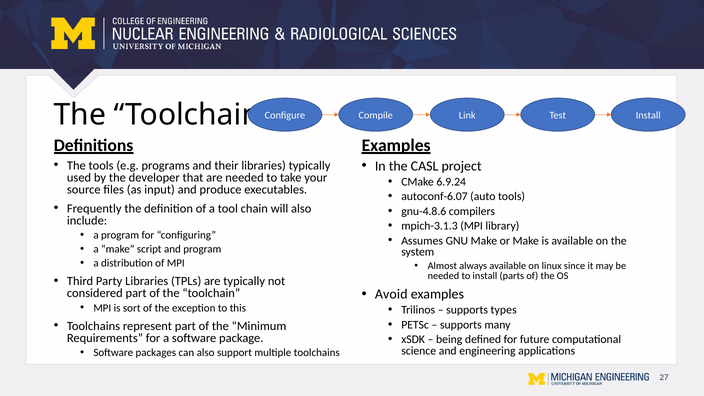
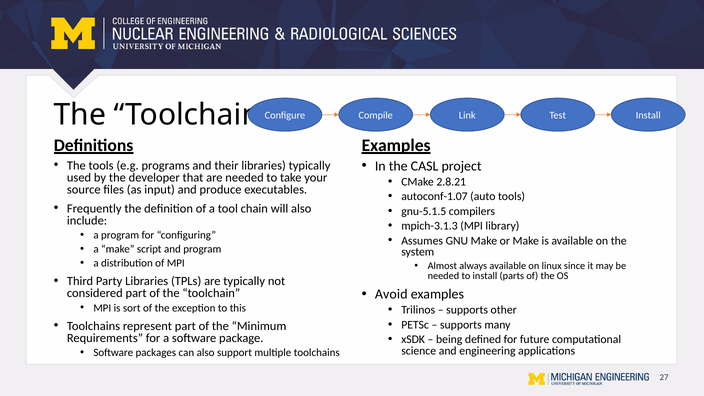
6.9.24: 6.9.24 -> 2.8.21 (451, 182)
autoconf-6.07: autoconf-6.07 -> autoconf-1.07 (434, 197)
gnu-4.8.6: gnu-4.8.6 -> gnu-5.1.5 (424, 211)
types: types -> other (504, 310)
